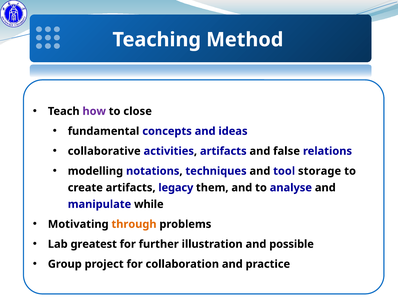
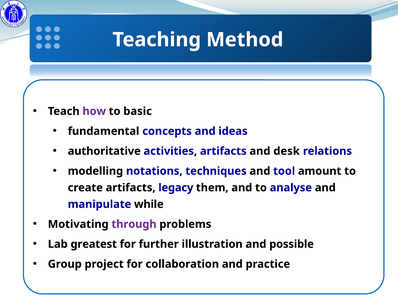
close: close -> basic (138, 111)
collaborative: collaborative -> authoritative (104, 151)
false: false -> desk (287, 151)
storage: storage -> amount (320, 171)
through colour: orange -> purple (134, 224)
